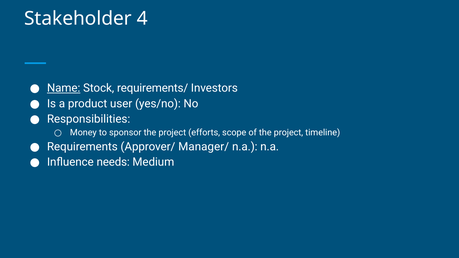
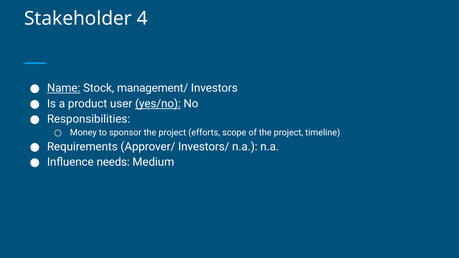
requirements/: requirements/ -> management/ (153, 88)
yes/no underline: none -> present (158, 104)
Manager/: Manager/ -> Investors/ (204, 147)
